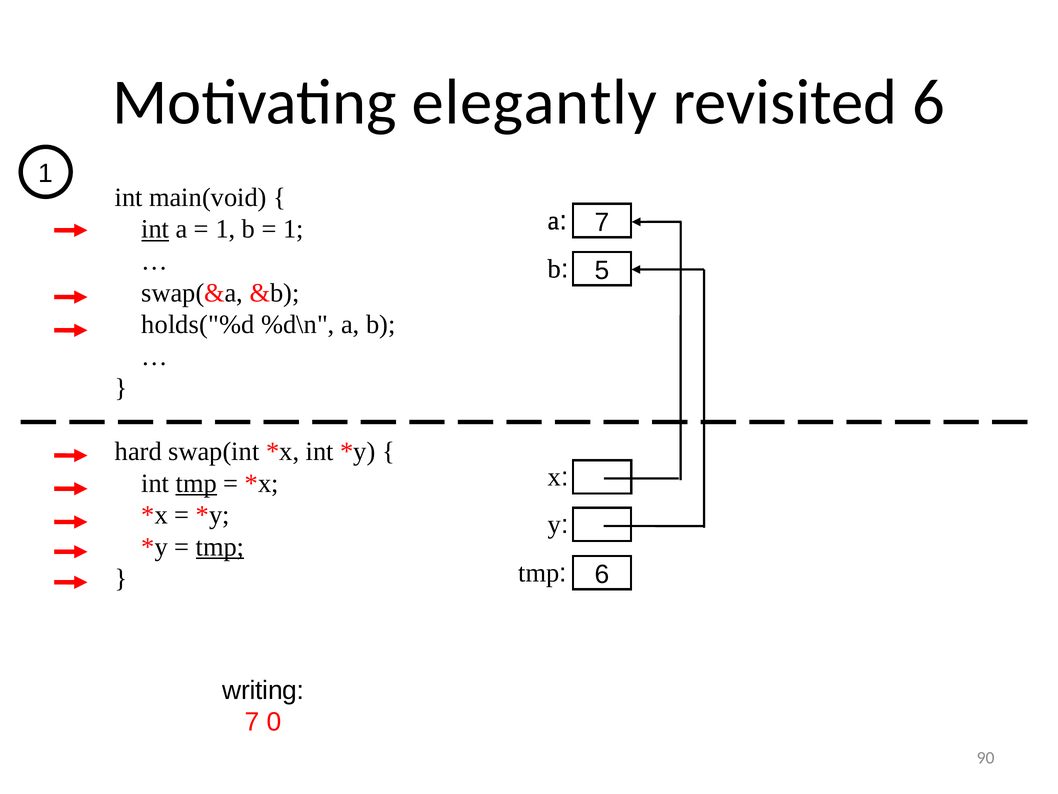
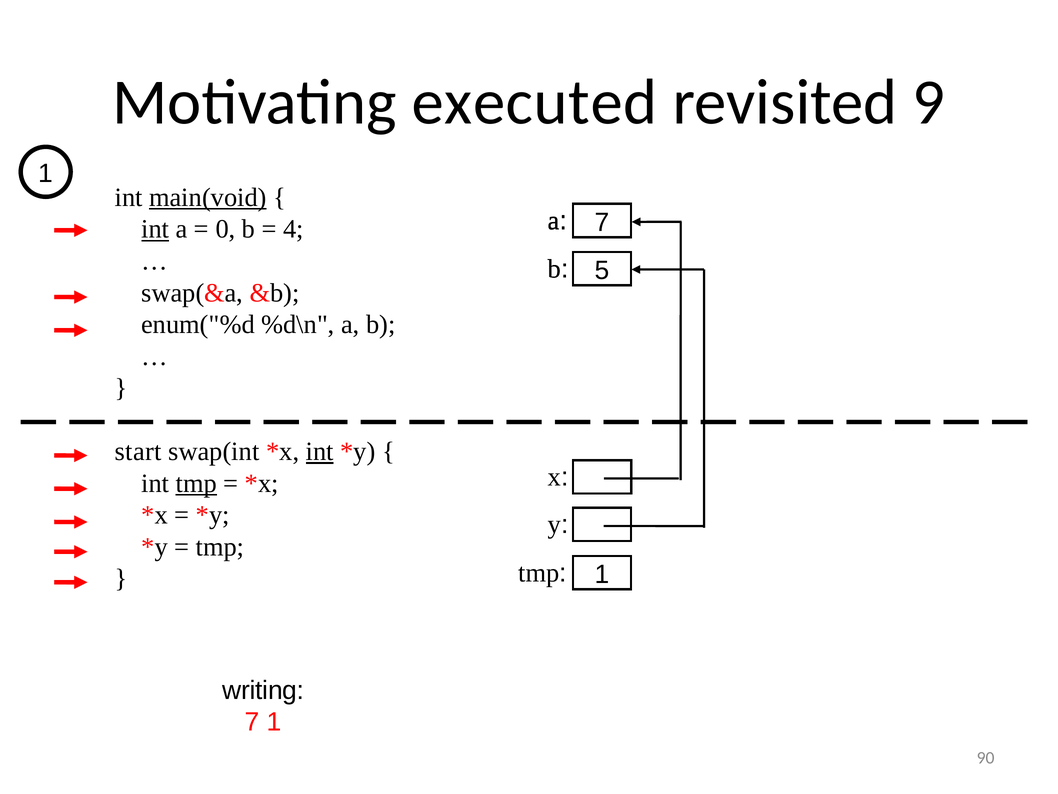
elegantly: elegantly -> executed (534, 102)
revisited 6: 6 -> 9 (928, 102)
main(void underline: none -> present (208, 197)
1: 1 -> 0 (225, 229)
1: 1 -> 4 (293, 229)
holds("%d: holds("%d -> enum("%d (198, 324)
hard: hard -> start (138, 451)
int underline: none -> present (320, 451)
tmp underline: present -> none (220, 547)
tmp 6: 6 -> 1 (602, 574)
7 0: 0 -> 1 (274, 722)
